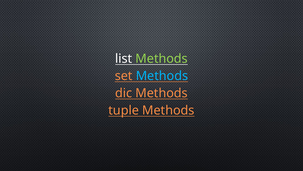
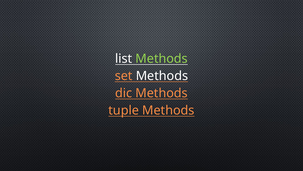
Methods colour: light blue -> white (162, 76)
